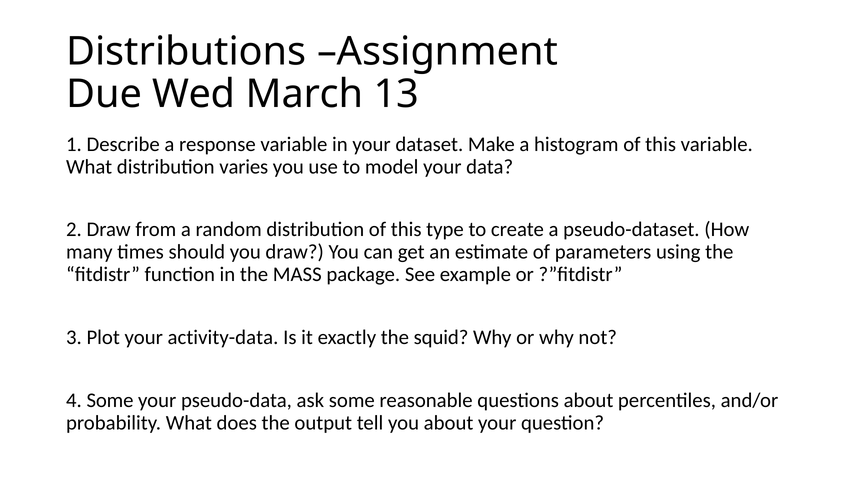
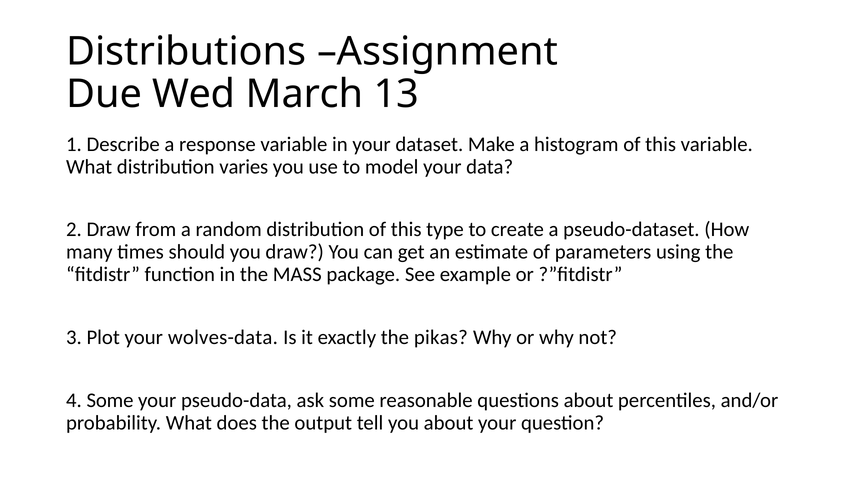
activity-data: activity-data -> wolves-data (223, 337)
squid: squid -> pikas (441, 337)
